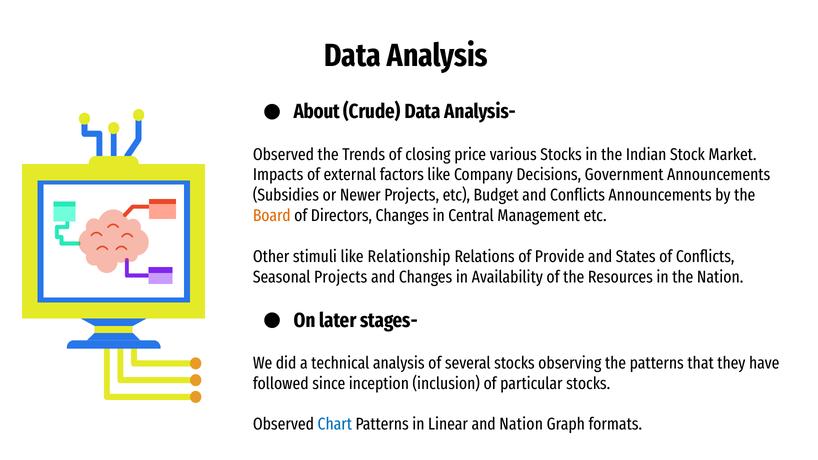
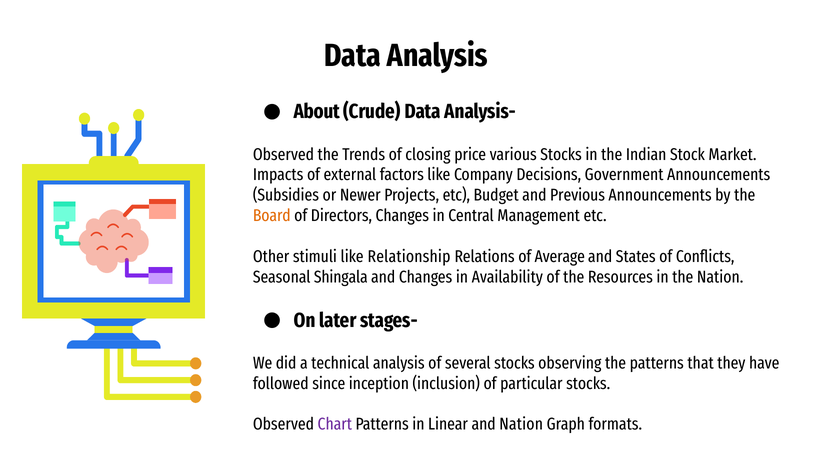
and Conflicts: Conflicts -> Previous (578, 195)
Provide: Provide -> Average (560, 257)
Seasonal Projects: Projects -> Shingala (341, 277)
Chart colour: blue -> purple (335, 424)
